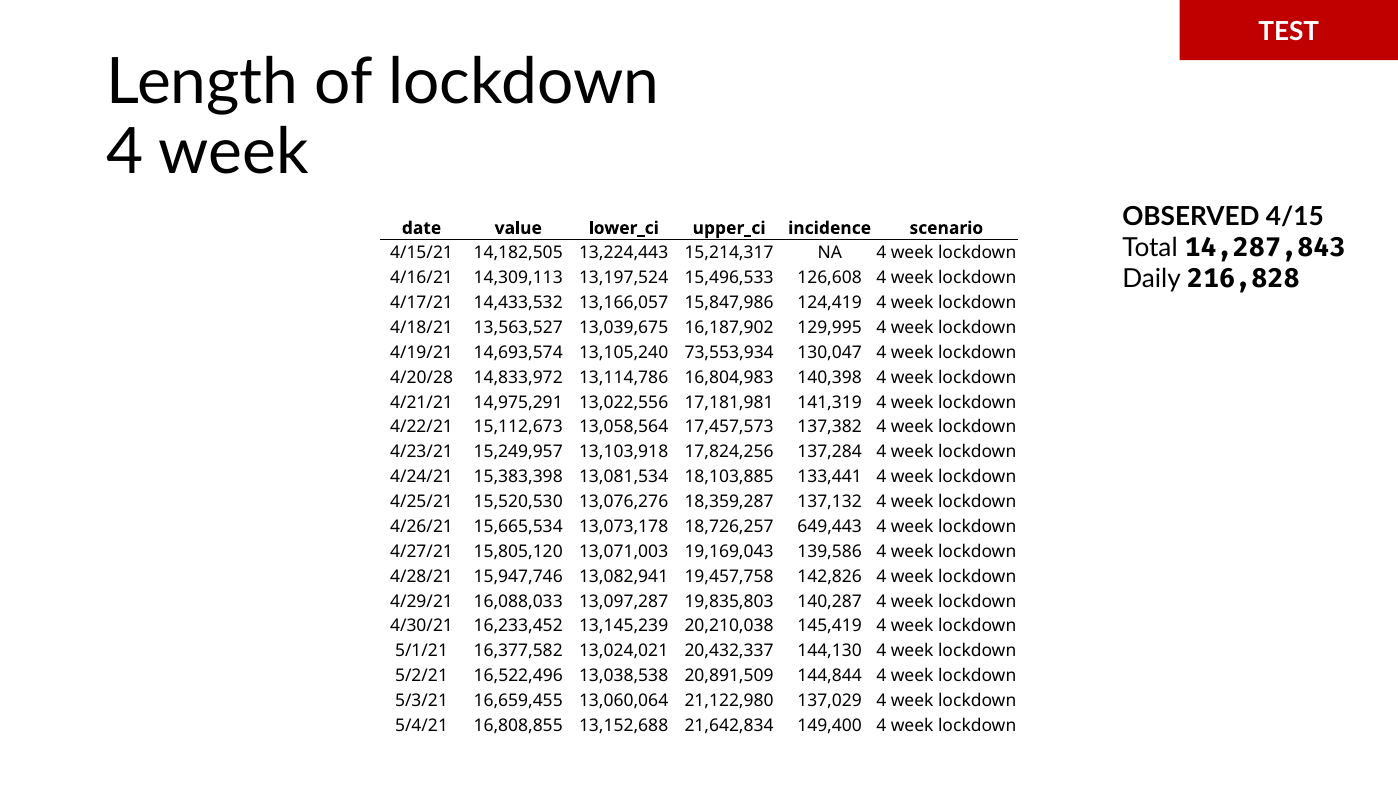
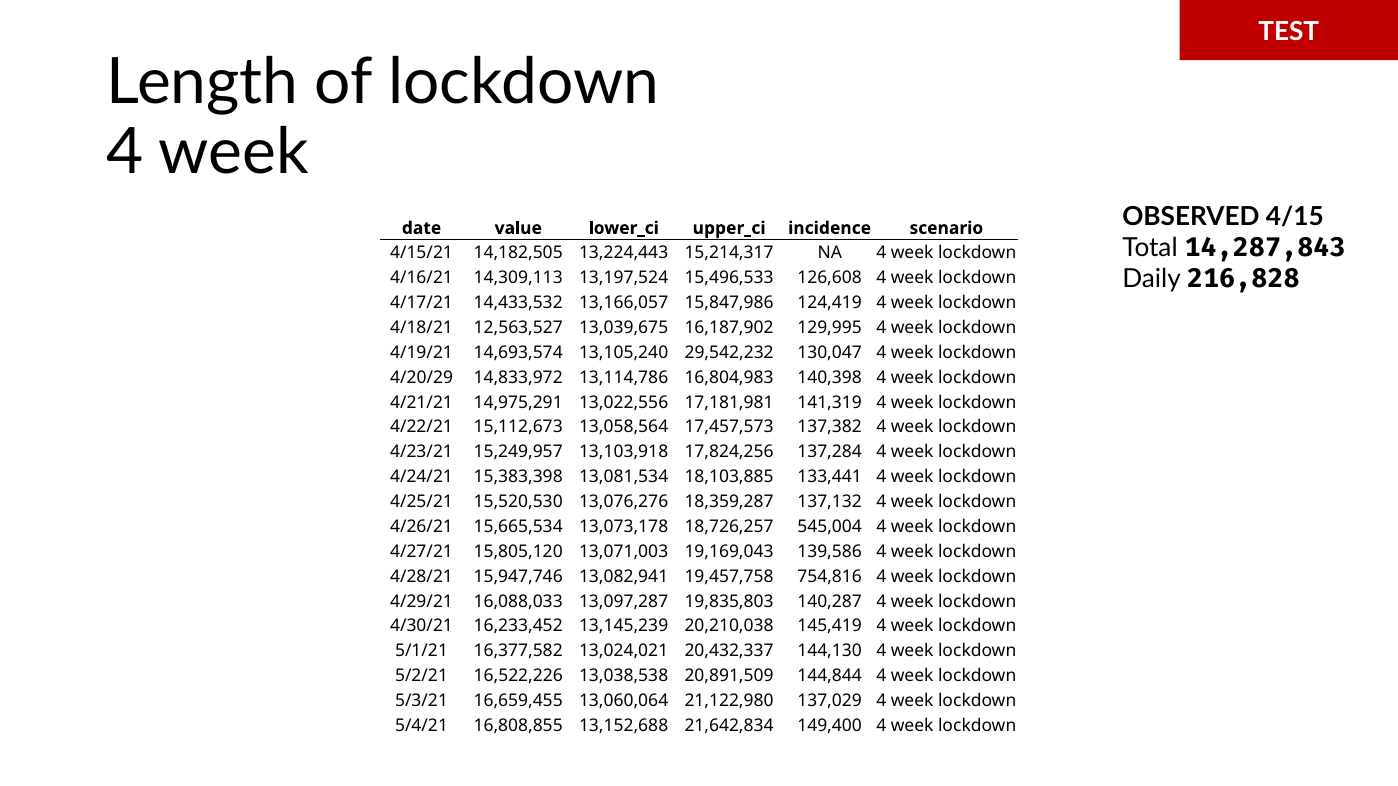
13,563,527: 13,563,527 -> 12,563,527 (518, 328)
73,553,934: 73,553,934 -> 29,542,232 (729, 353)
4/20/28: 4/20/28 -> 4/20/29 (422, 378)
649,443: 649,443 -> 545,004 (830, 527)
142,826: 142,826 -> 754,816 (830, 577)
16,522,496: 16,522,496 -> 16,522,226 (518, 676)
